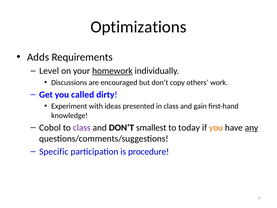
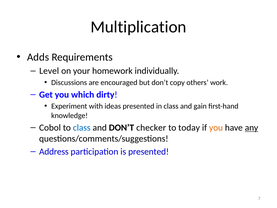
Optimizations: Optimizations -> Multiplication (138, 27)
homework underline: present -> none (112, 71)
called: called -> which (83, 95)
class colour: purple -> blue (82, 127)
smallest: smallest -> checker (151, 127)
Specific: Specific -> Address (54, 151)
is procedure: procedure -> presented (149, 151)
